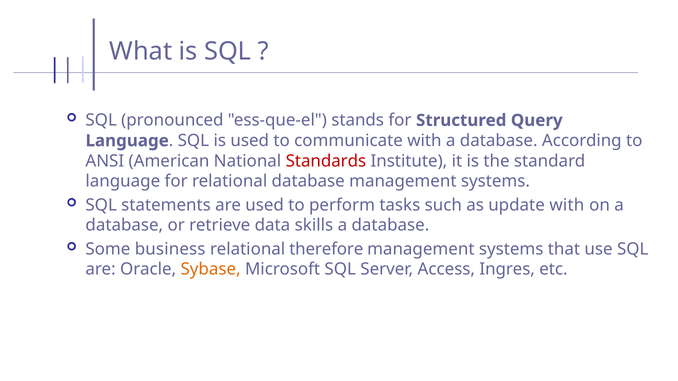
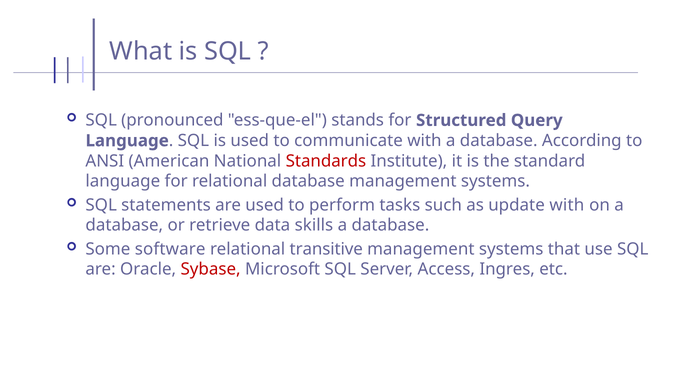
business: business -> software (170, 249)
therefore: therefore -> transitive (326, 249)
Sybase colour: orange -> red (211, 270)
